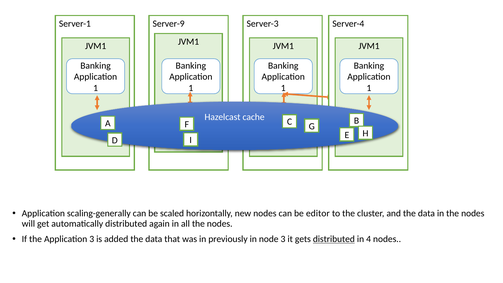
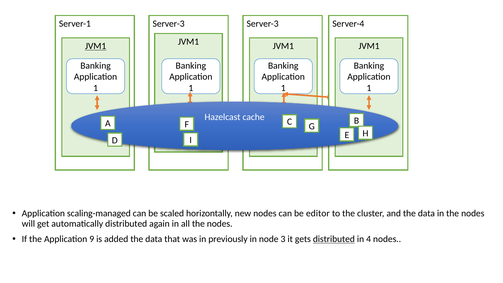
Server-9: Server-9 -> Server-3 (169, 24)
JVM1 underline: none -> present (96, 46)
scaling-generally: scaling-generally -> scaling-managed (99, 213)
Application 3: 3 -> 9 (92, 239)
